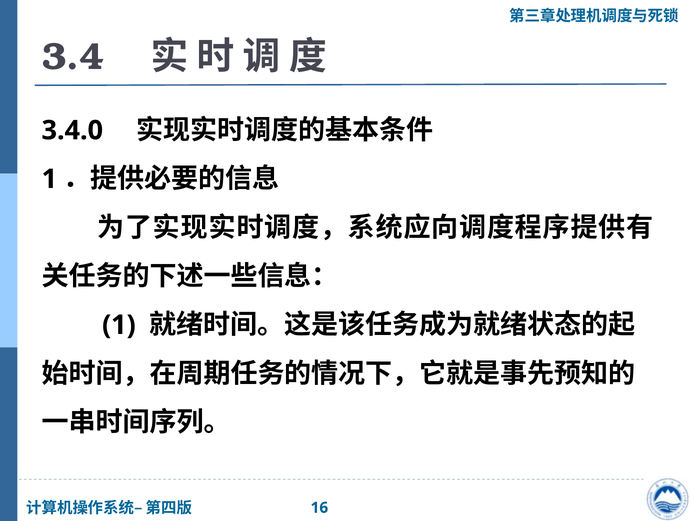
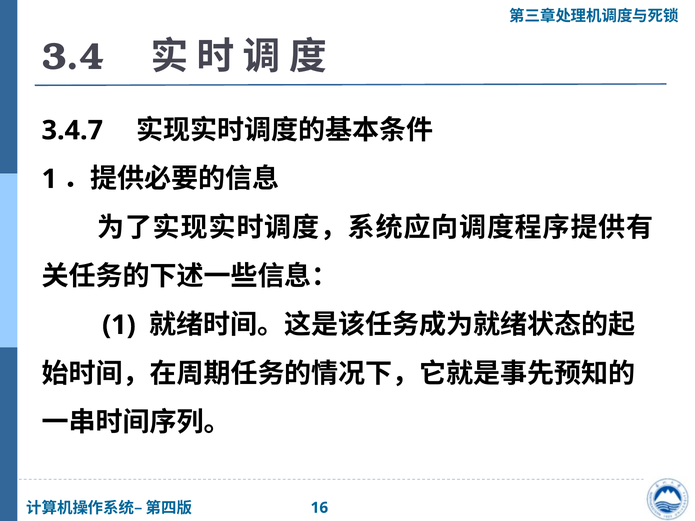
3.4.0: 3.4.0 -> 3.4.7 (72, 130)
